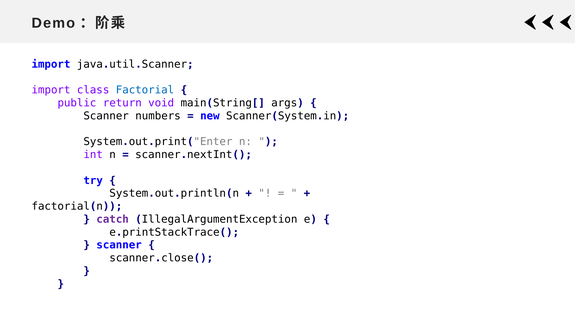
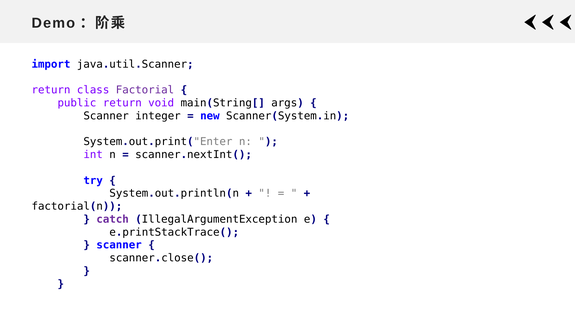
import: import -> return (51, 90)
Factorial colour: blue -> purple (145, 90)
numbers: numbers -> integer (158, 116)
